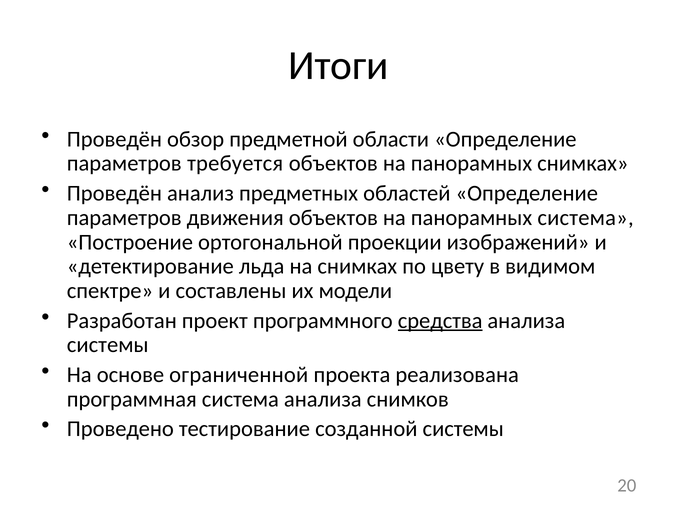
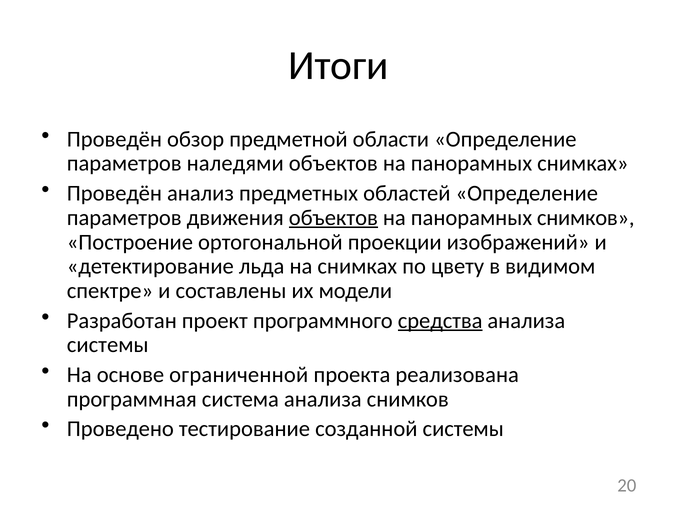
требуется: требуется -> наледями (235, 163)
объектов underline: none -> present (333, 218)
панорамных система: система -> снимков (586, 218)
